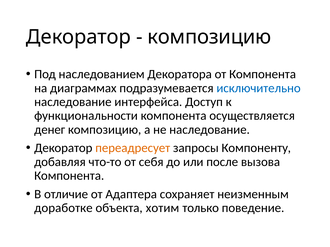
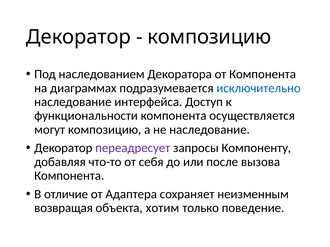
денег: денег -> могут (50, 130)
переадресует colour: orange -> purple (133, 148)
доработке: доработке -> возвращая (63, 208)
